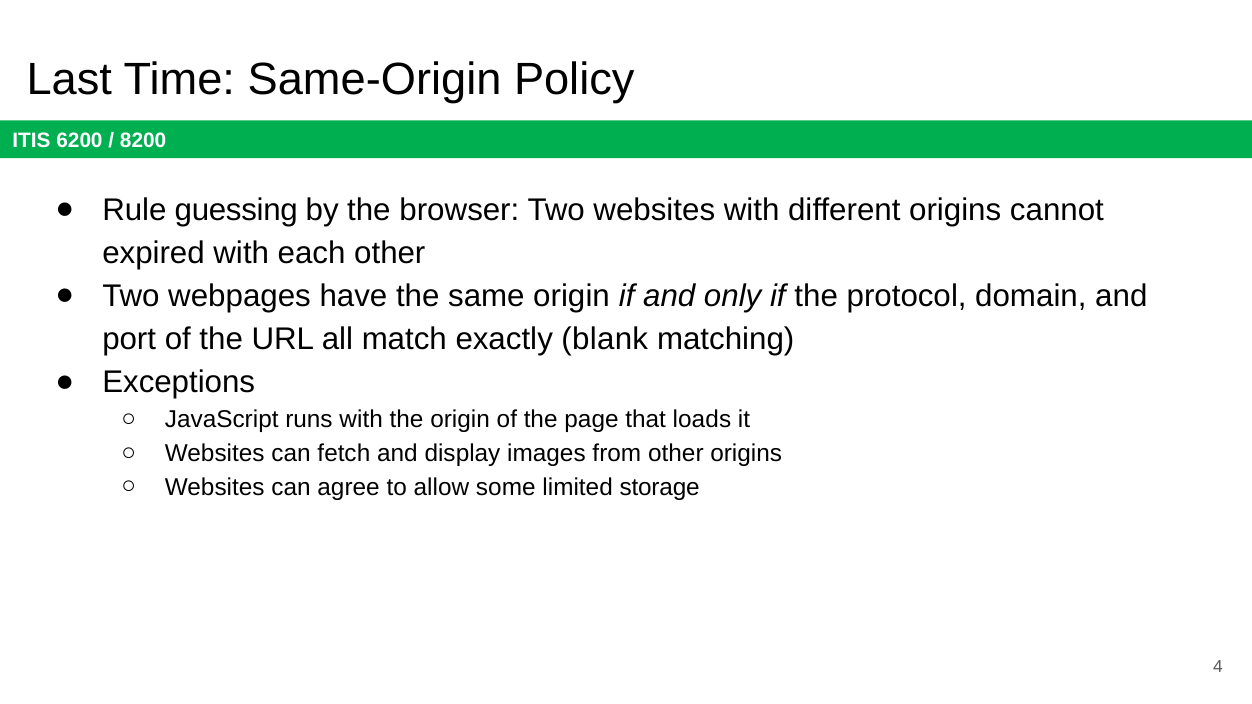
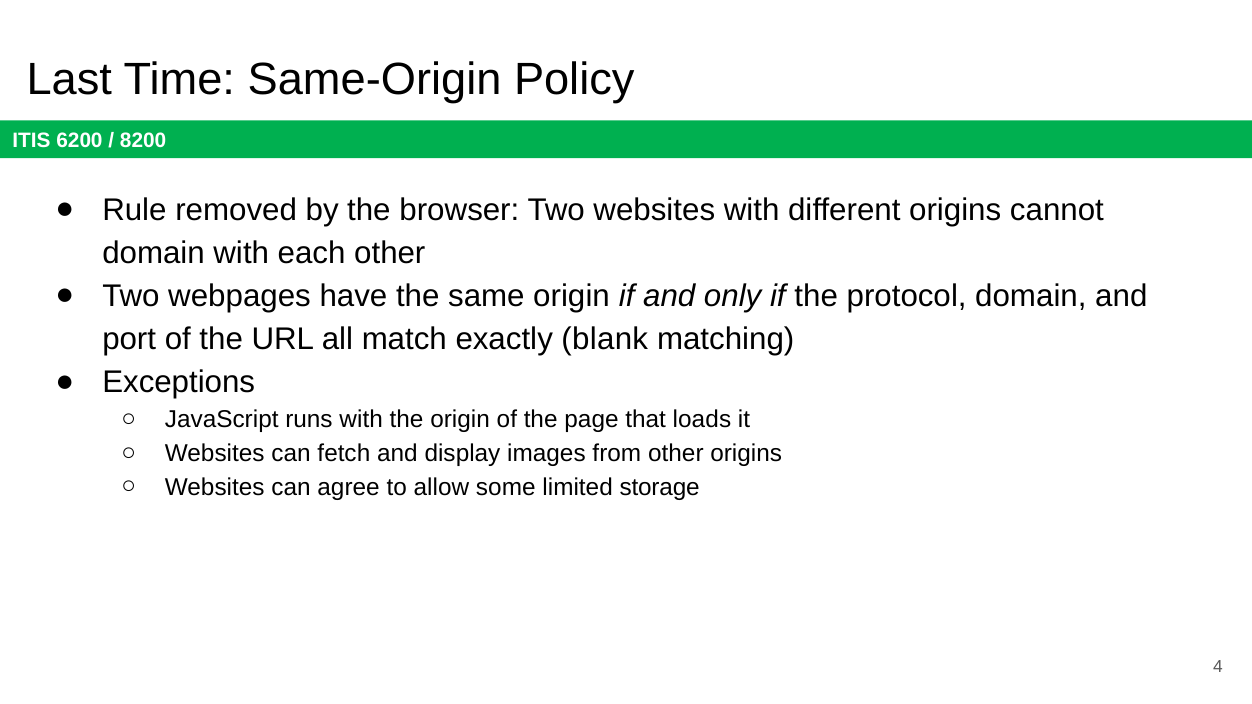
guessing: guessing -> removed (236, 210)
expired: expired -> domain (154, 253)
